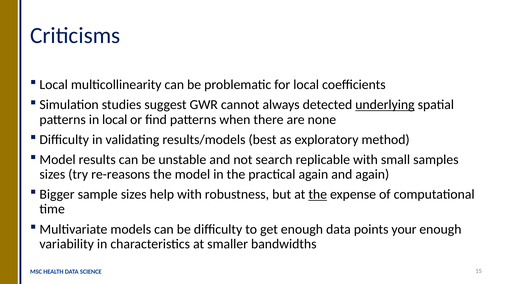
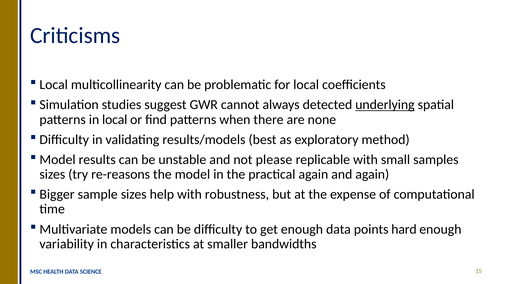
search: search -> please (274, 160)
the underline: present -> none (318, 195)
your: your -> hard (404, 230)
